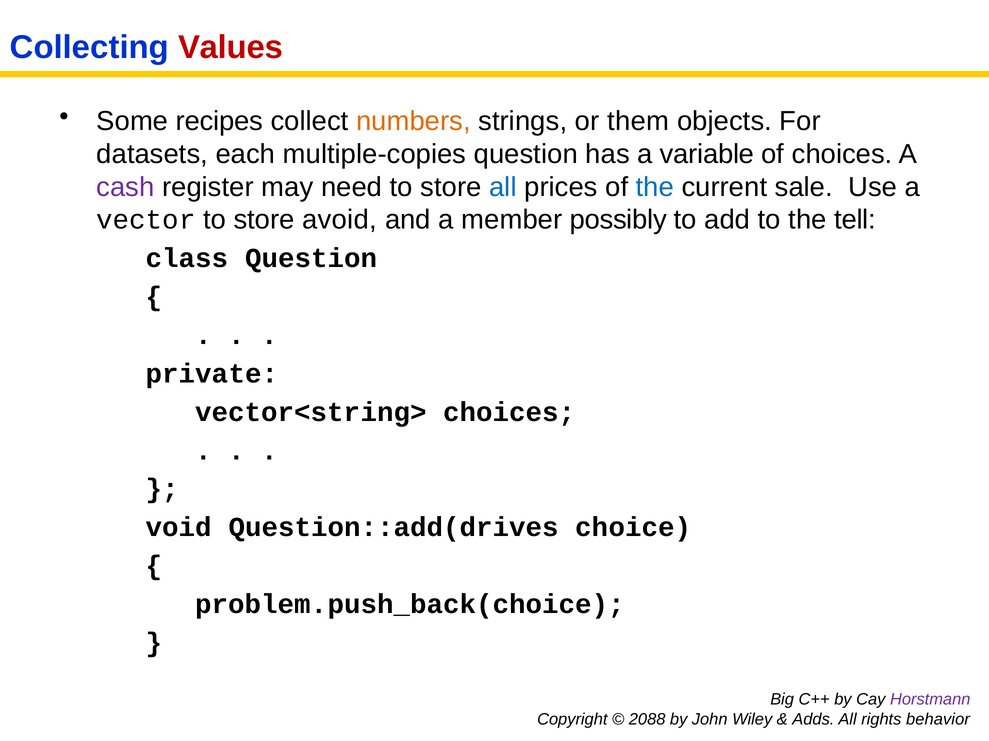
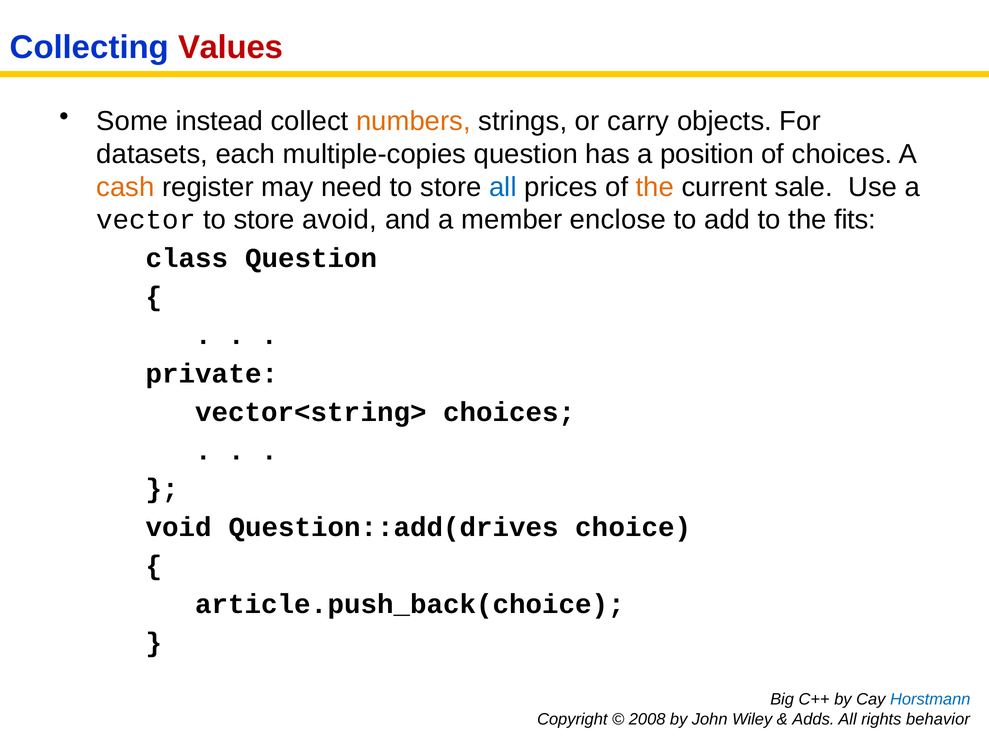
recipes: recipes -> instead (220, 121)
them: them -> carry (638, 121)
variable: variable -> position (707, 154)
cash colour: purple -> orange (125, 187)
the colour: blue -> orange (655, 187)
possibly: possibly -> enclose (618, 220)
tell: tell -> fits (855, 220)
problem.push_back(choice: problem.push_back(choice -> article.push_back(choice (410, 605)
Horstmann colour: purple -> blue (930, 700)
2088: 2088 -> 2008 (647, 720)
